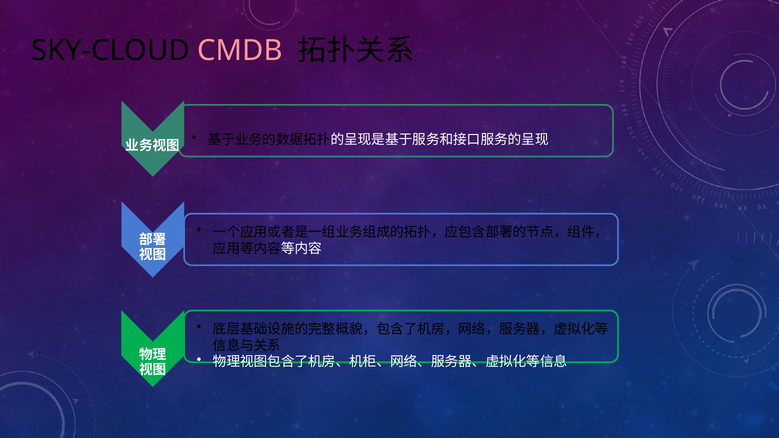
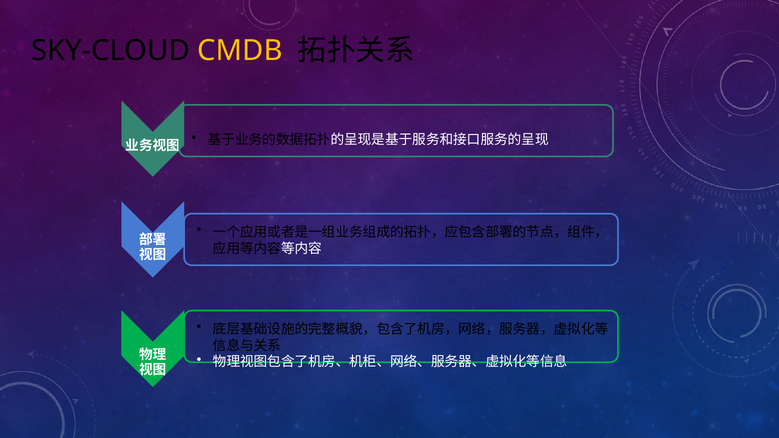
CMDB colour: pink -> yellow (240, 51)
